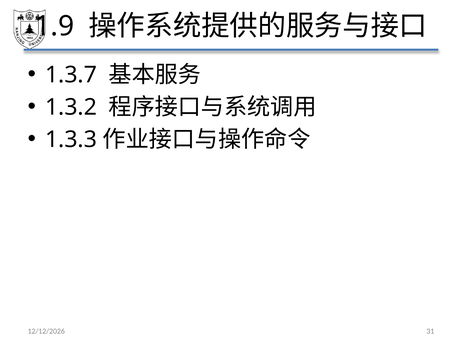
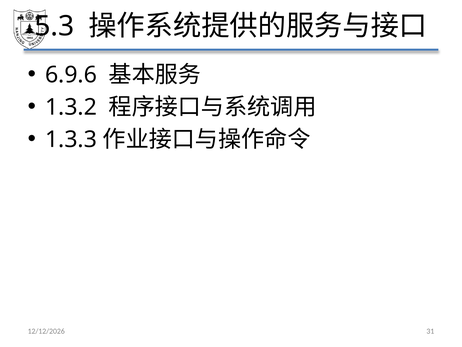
1.9: 1.9 -> 5.3 (54, 26)
1.3.7: 1.3.7 -> 6.9.6 (71, 75)
